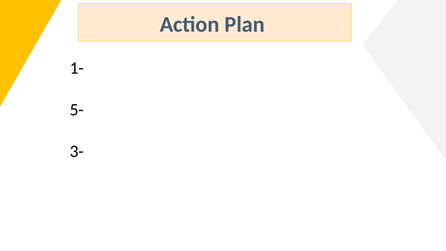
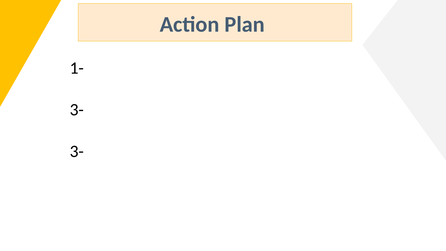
5-: 5- -> 3- (77, 110)
